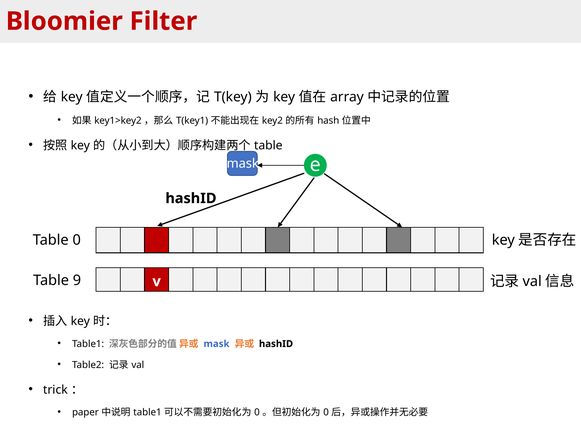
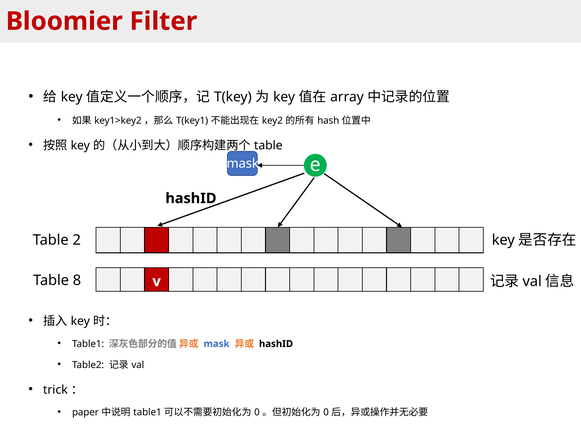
Table 0: 0 -> 2 (77, 240)
9: 9 -> 8 (77, 280)
